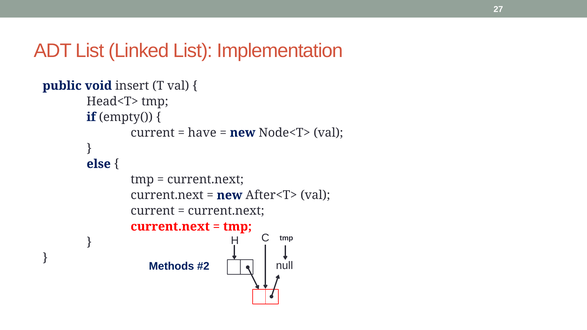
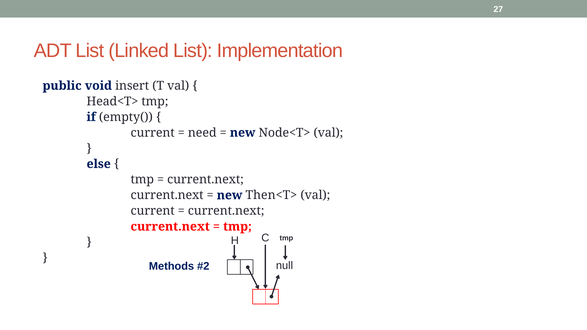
have: have -> need (202, 133)
After<T>: After<T> -> Then<T> (271, 195)
